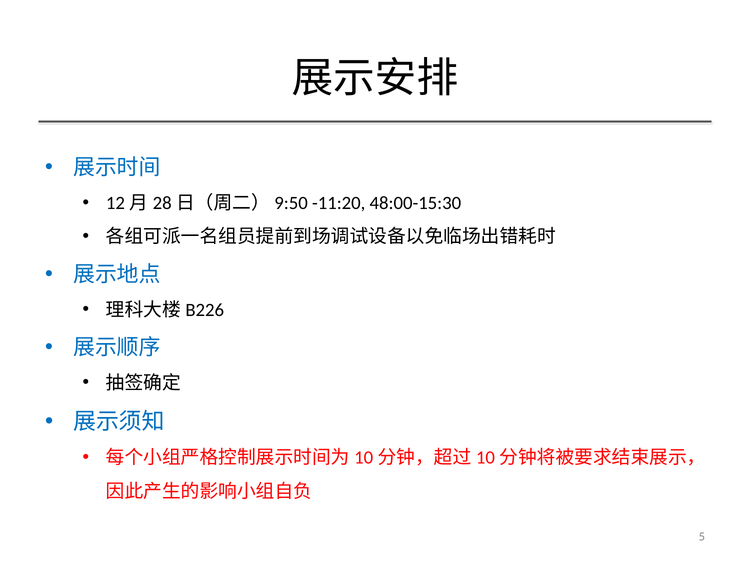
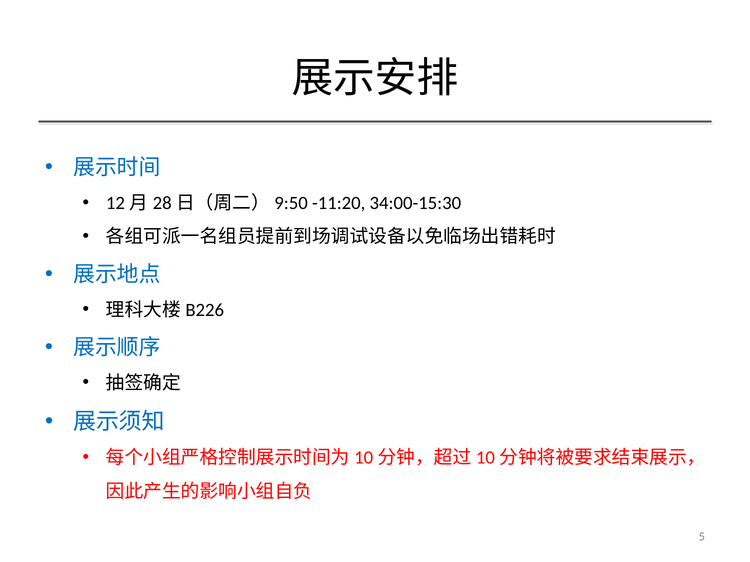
48:00-15:30: 48:00-15:30 -> 34:00-15:30 (415, 203)
